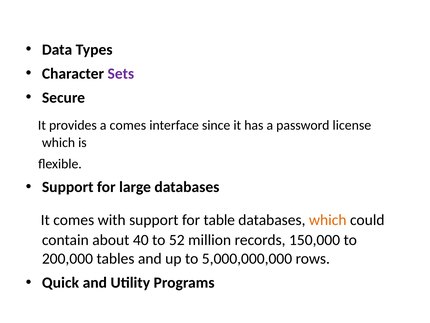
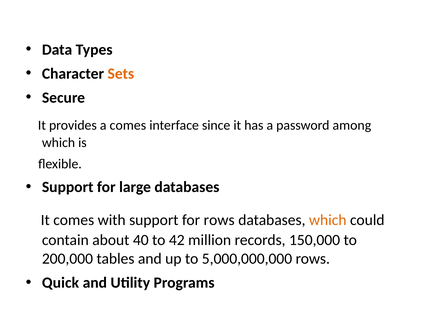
Sets colour: purple -> orange (121, 74)
license: license -> among (352, 125)
for table: table -> rows (219, 220)
52: 52 -> 42 (177, 240)
